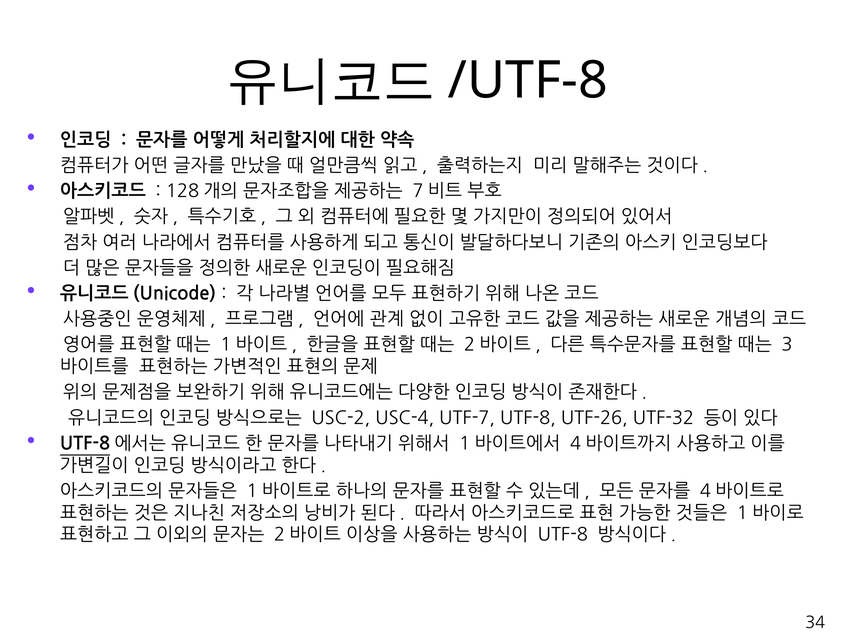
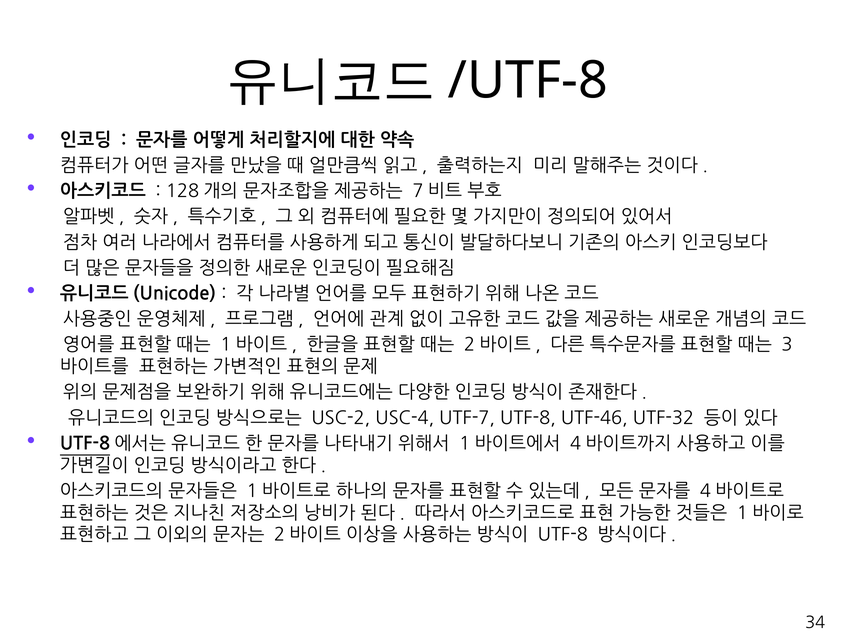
UTF-26: UTF-26 -> UTF-46 (594, 418)
